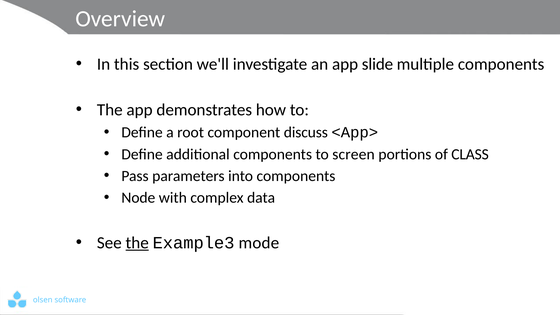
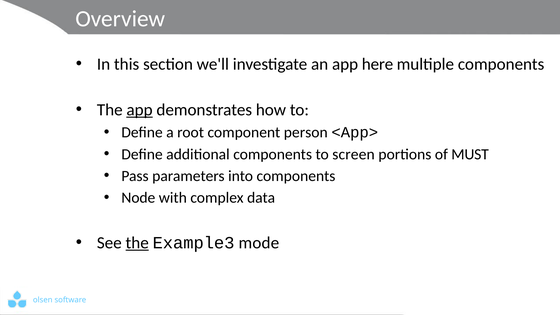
slide: slide -> here (377, 64)
app underline: none -> present (140, 110)
discuss: discuss -> person (306, 132)
CLASS: CLASS -> MUST (470, 154)
